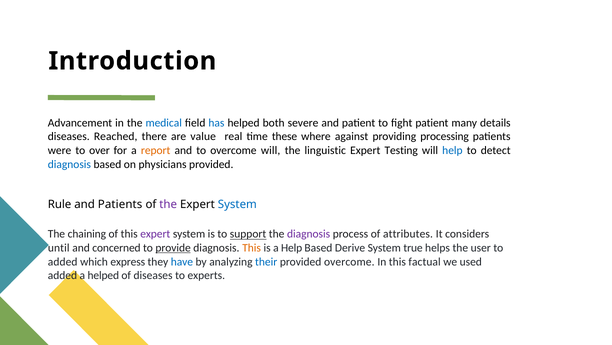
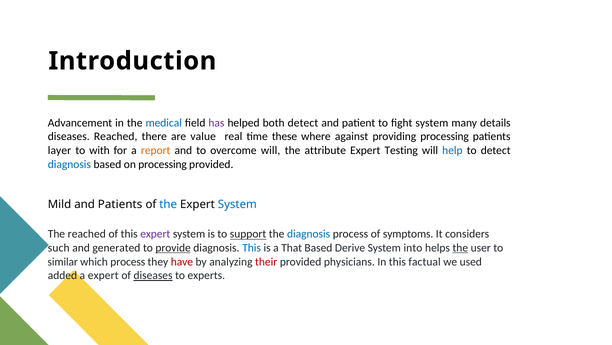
has colour: blue -> purple (216, 123)
both severe: severe -> detect (303, 123)
fight patient: patient -> system (432, 123)
were: were -> layer (59, 150)
over: over -> with (100, 150)
linguistic: linguistic -> attribute (325, 150)
on physicians: physicians -> processing (163, 164)
Rule: Rule -> Mild (60, 204)
the colour: purple -> blue (168, 204)
The chaining: chaining -> reached (87, 234)
diagnosis colour: purple -> blue (309, 234)
attributes: attributes -> symptoms (408, 234)
until: until -> such (59, 247)
concerned: concerned -> generated (116, 247)
This colour: orange -> blue (252, 247)
a Help: Help -> That (292, 247)
true: true -> into (413, 247)
the underline: none -> present (460, 247)
added: added -> similar (63, 261)
which express: express -> process (128, 261)
have colour: blue -> red (182, 261)
their colour: blue -> red (266, 261)
provided overcome: overcome -> physicians (349, 261)
a helped: helped -> expert (103, 275)
diseases underline: none -> present (153, 275)
